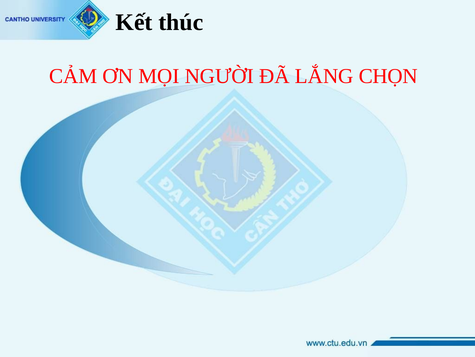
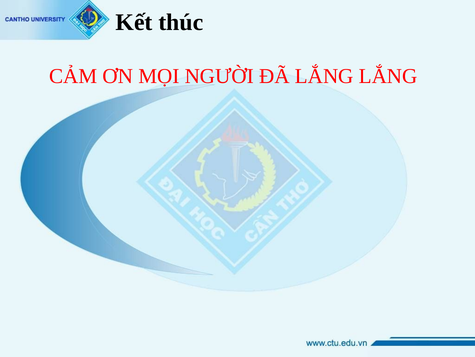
LẮNG CHỌN: CHỌN -> LẮNG (388, 76)
